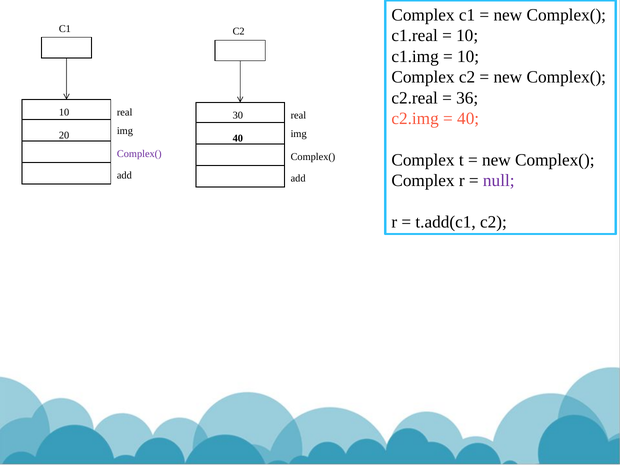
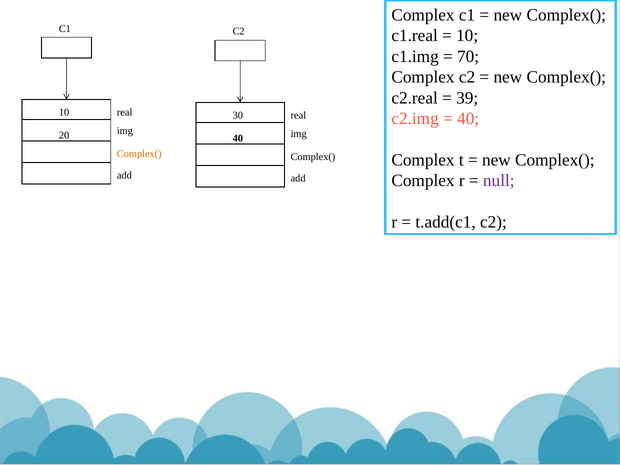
10: 10 -> 70 (468, 56)
36: 36 -> 39 (467, 98)
Complex( colour: purple -> orange (139, 154)
